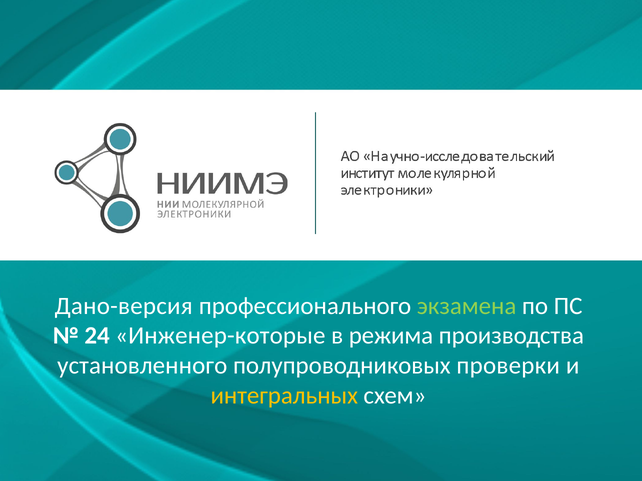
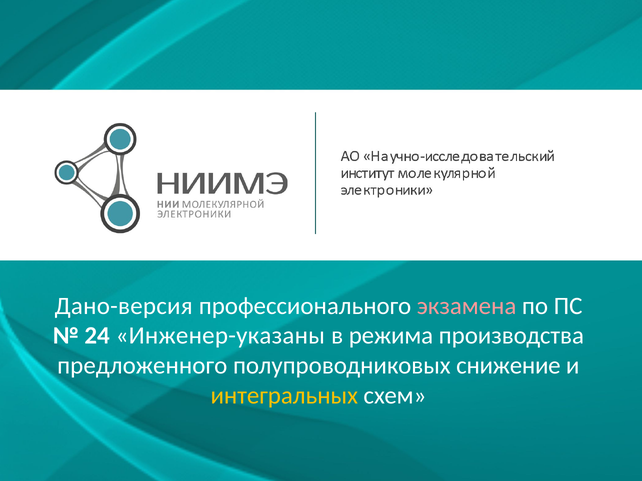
экзамена colour: light green -> pink (467, 306)
Инженер-которые: Инженер-которые -> Инженер-указаны (220, 336)
установленного: установленного -> предложенного (142, 366)
проверки: проверки -> снижение (508, 366)
